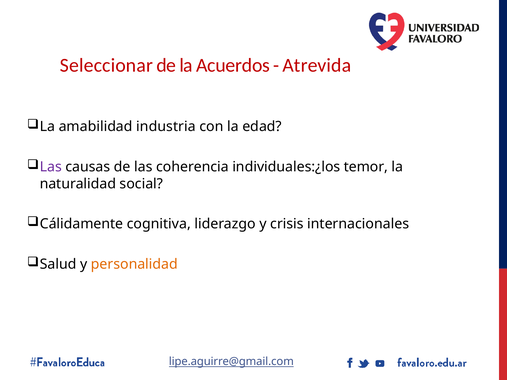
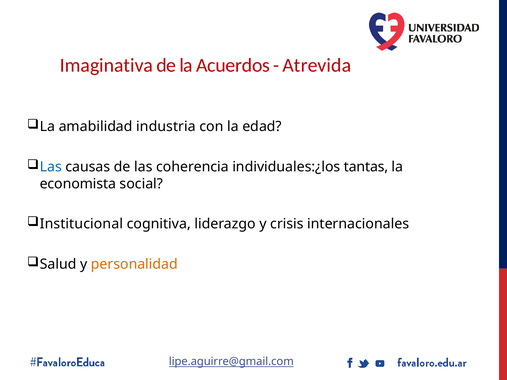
Seleccionar: Seleccionar -> Imaginativa (106, 65)
Las colour: purple -> blue (51, 167)
temor: temor -> tantas (366, 167)
naturalidad: naturalidad -> economista (78, 184)
Cálidamente: Cálidamente -> Institucional (81, 224)
